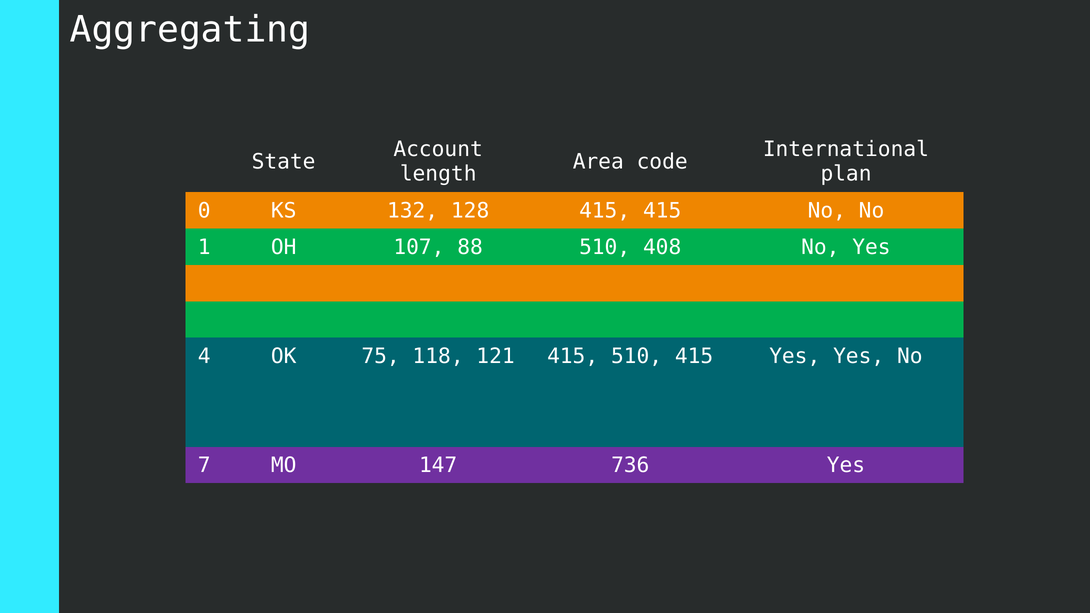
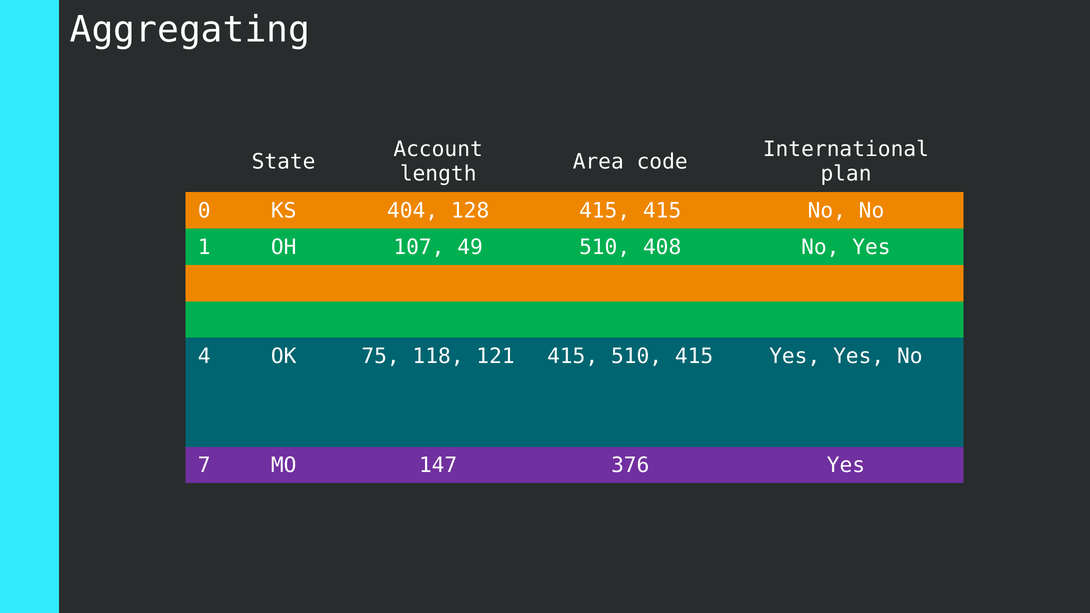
132: 132 -> 404 (413, 211)
88: 88 -> 49 (470, 247)
736: 736 -> 376 (630, 465)
